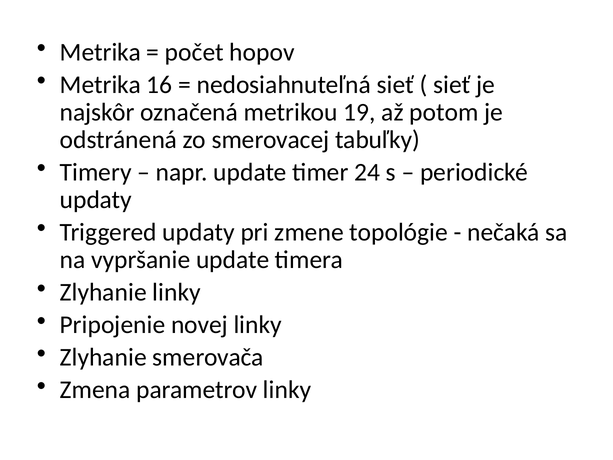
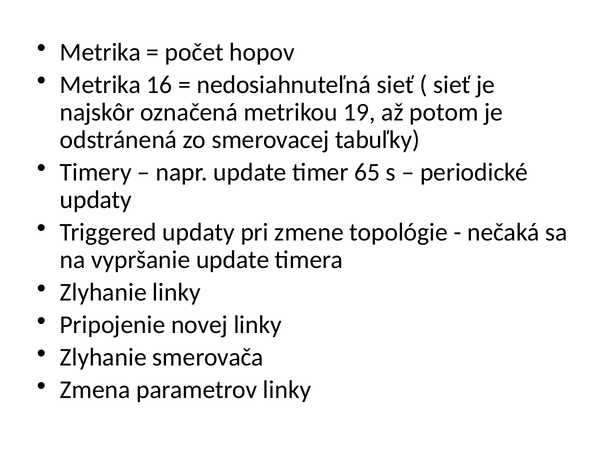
24: 24 -> 65 (367, 172)
